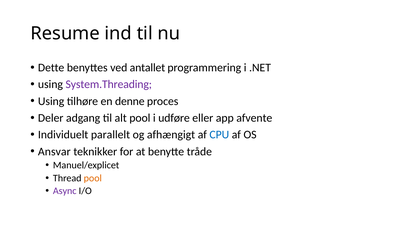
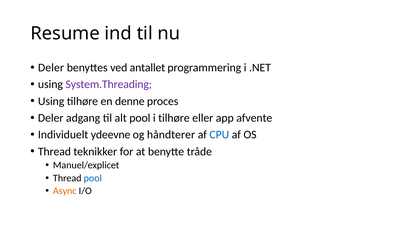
Dette: Dette -> Deler (51, 68)
i udføre: udføre -> tilhøre (174, 118)
parallelt: parallelt -> ydeevne (111, 135)
afhængigt: afhængigt -> håndterer (171, 135)
Ansvar: Ansvar -> Thread (54, 151)
pool colour: orange -> blue (93, 178)
Async colour: purple -> orange (65, 191)
